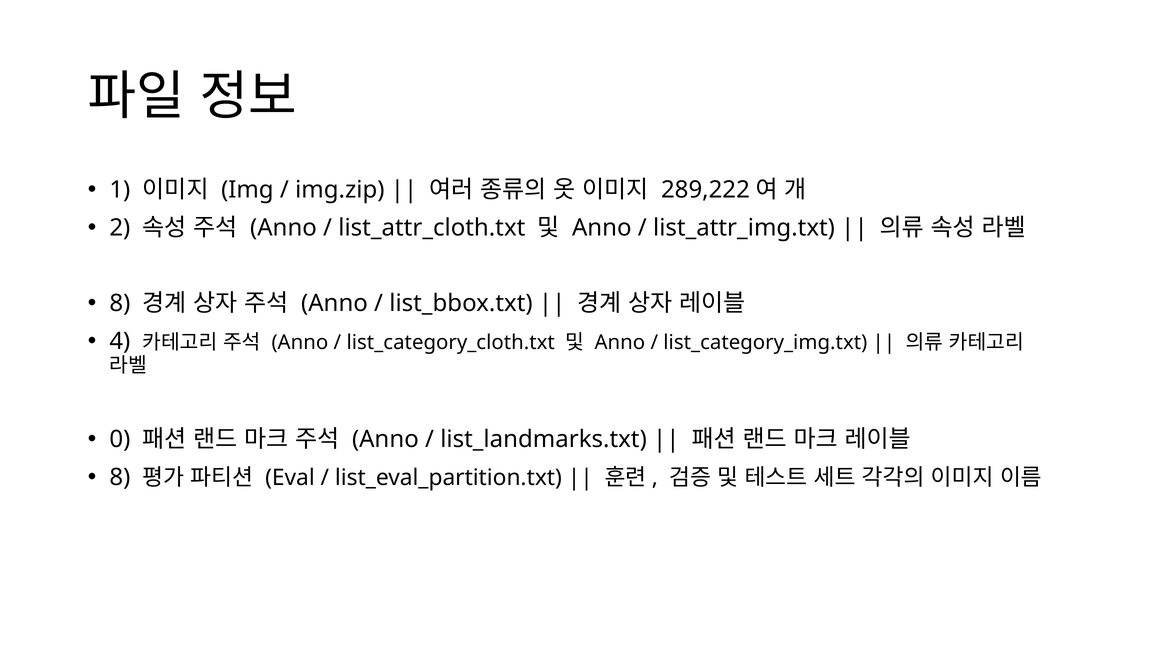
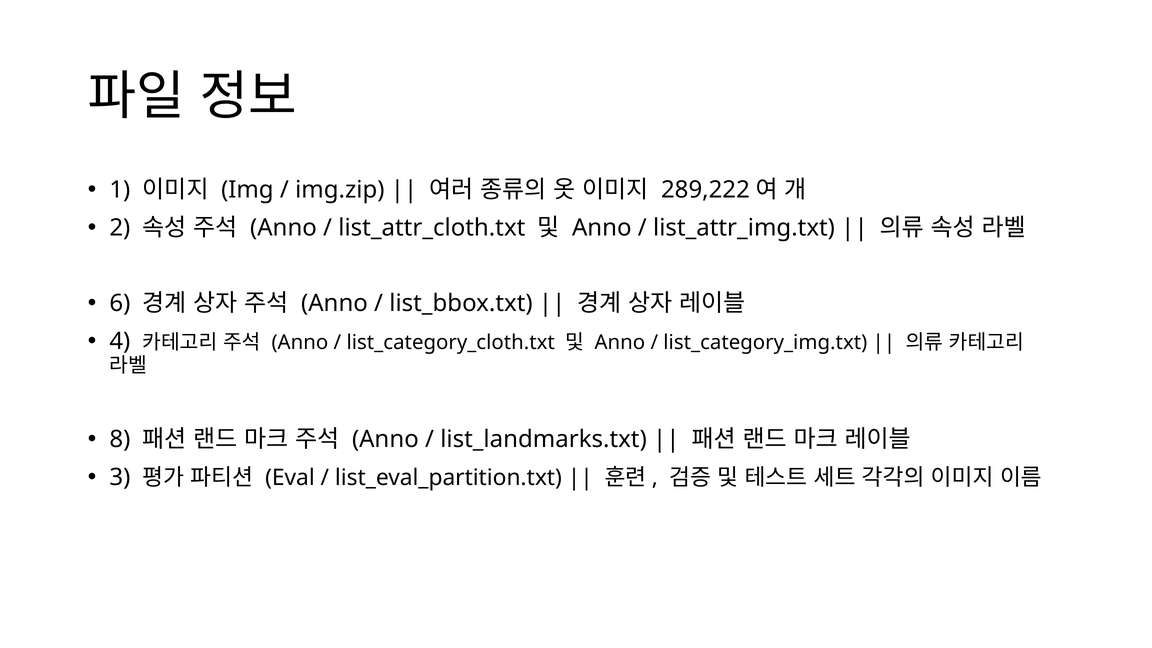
8: 8 -> 6 (120, 304)
0: 0 -> 8 (120, 440)
8: 8 -> 3 (120, 477)
